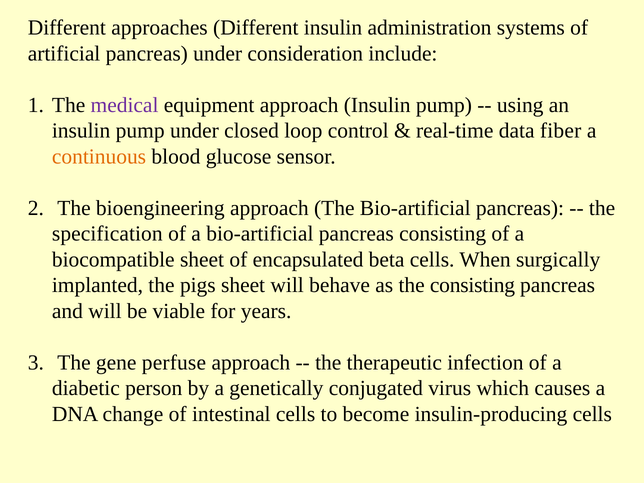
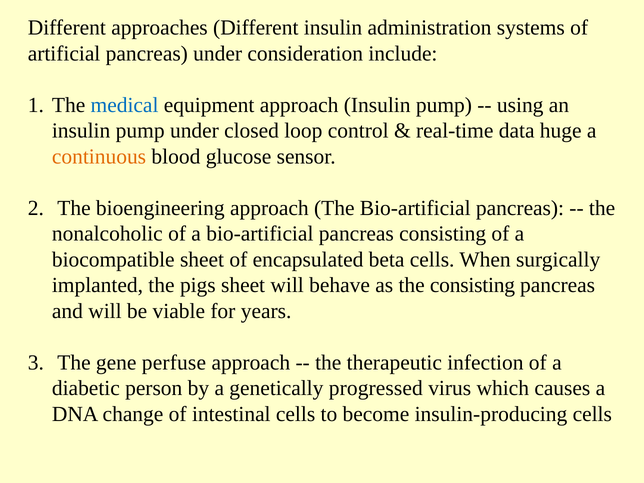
medical colour: purple -> blue (125, 105)
fiber: fiber -> huge (561, 131)
specification: specification -> nonalcoholic (107, 234)
conjugated: conjugated -> progressed (376, 388)
